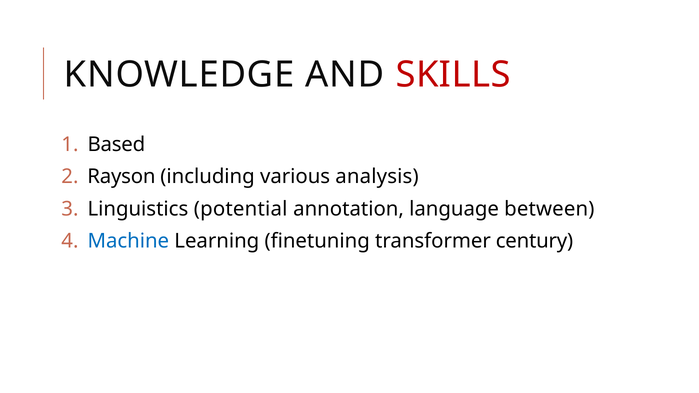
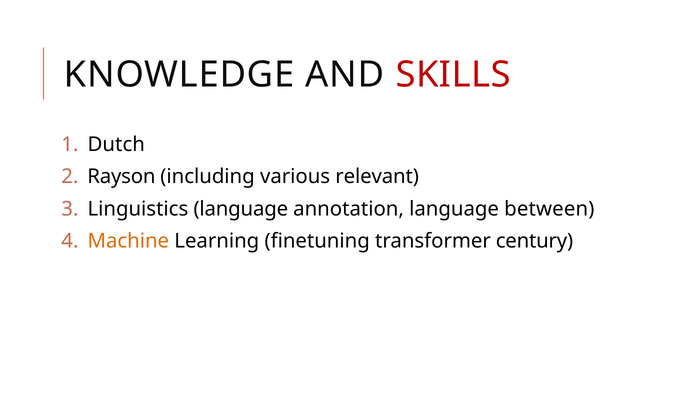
Based: Based -> Dutch (116, 145)
analysis: analysis -> relevant (377, 177)
Linguistics potential: potential -> language (241, 209)
Machine colour: blue -> orange (128, 241)
